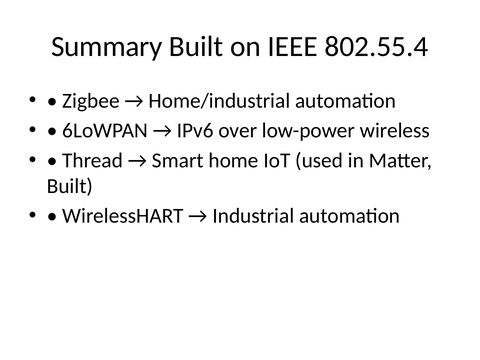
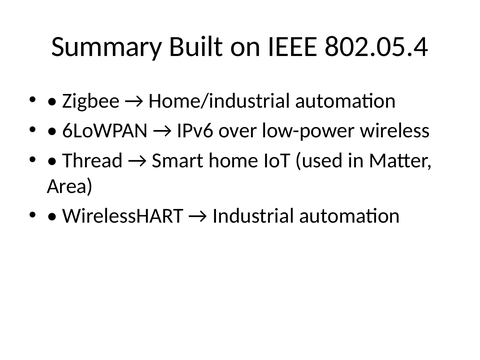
802.55.4: 802.55.4 -> 802.05.4 (376, 46)
Built: Built -> Area (70, 186)
